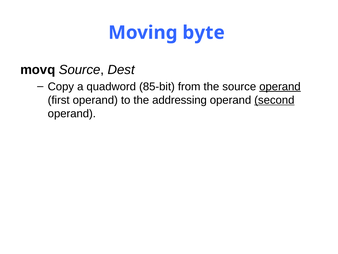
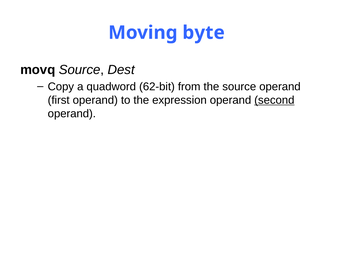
85-bit: 85-bit -> 62-bit (157, 86)
operand underline: present -> none (280, 86)
addressing: addressing -> expression (179, 100)
